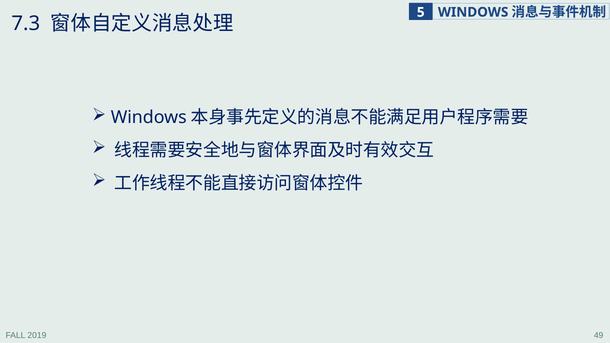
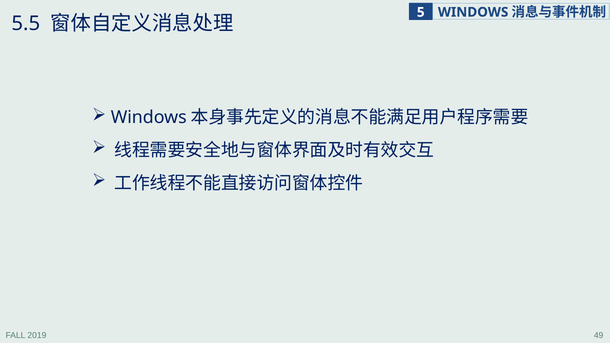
7.3: 7.3 -> 5.5 (26, 23)
